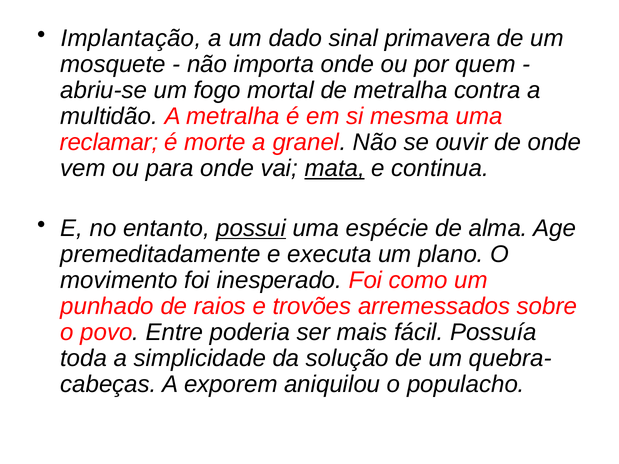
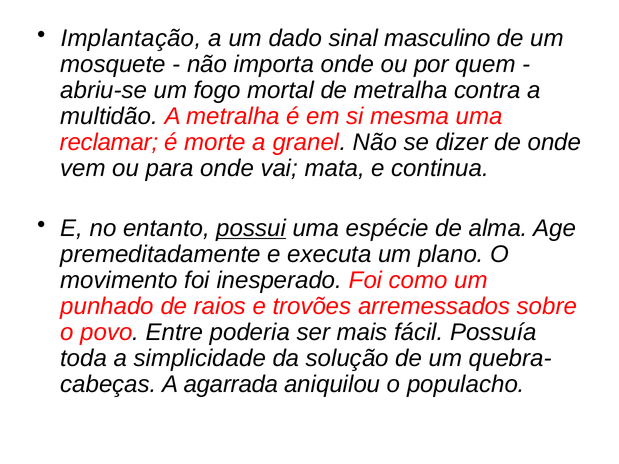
primavera: primavera -> masculino (438, 39)
ouvir: ouvir -> dizer (462, 143)
mata underline: present -> none (335, 169)
exporem: exporem -> agarrada (231, 384)
